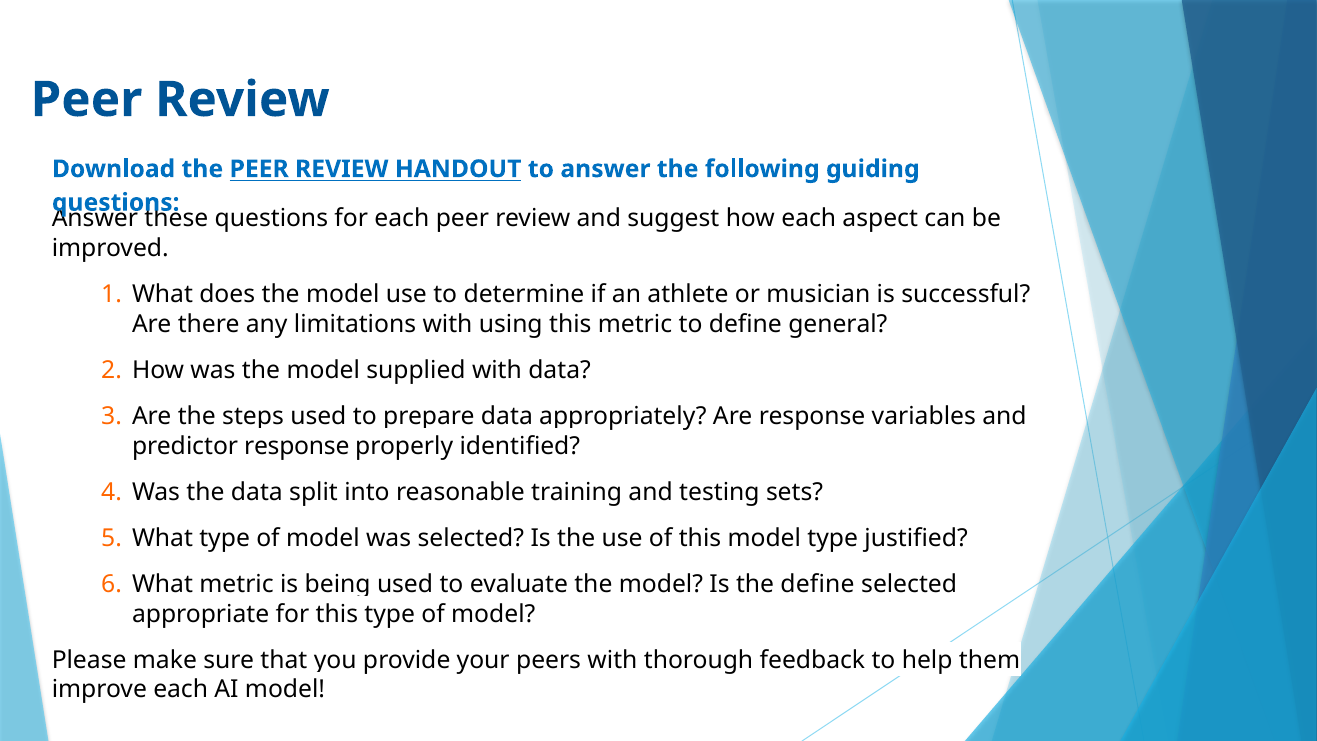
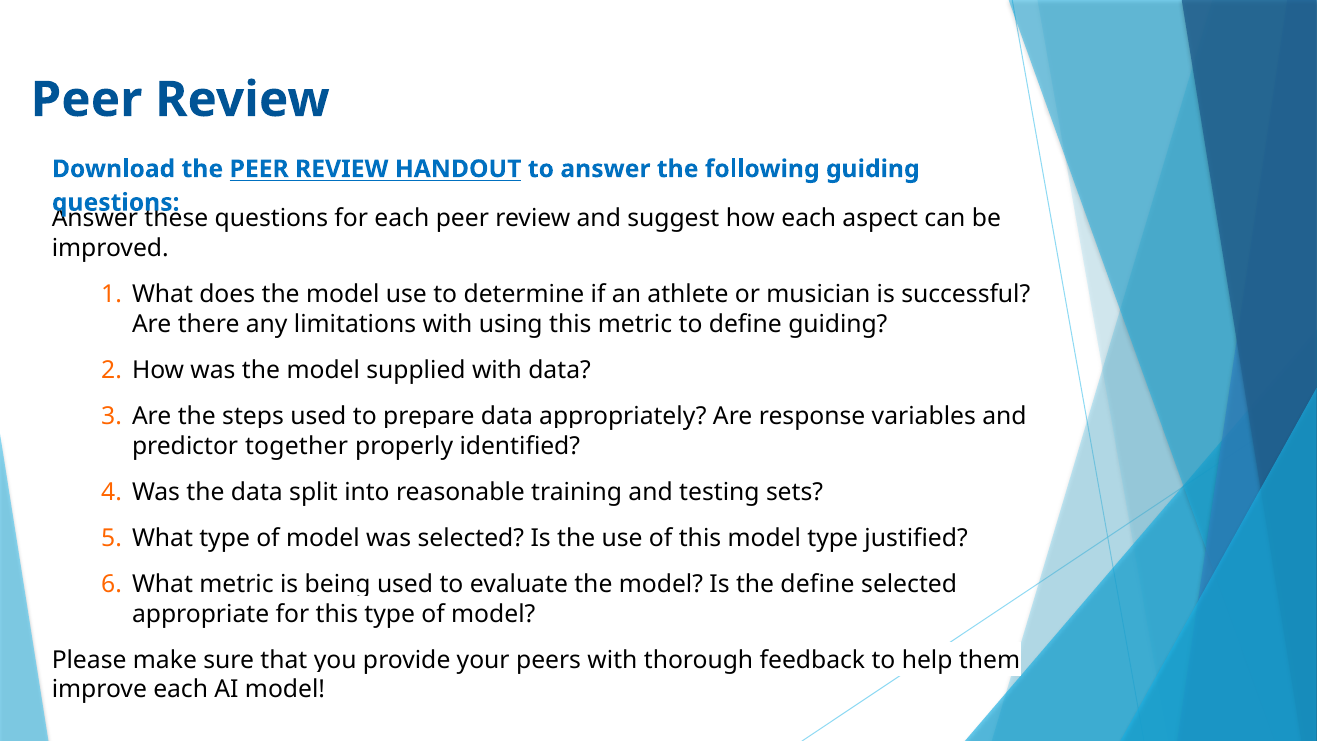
define general: general -> guiding (838, 324)
predictor response: response -> together (297, 446)
